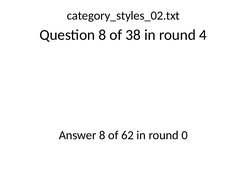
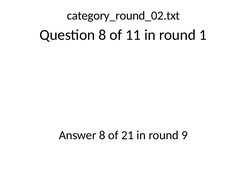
category_styles_02.txt: category_styles_02.txt -> category_round_02.txt (123, 16)
38: 38 -> 11 (133, 35)
4: 4 -> 1 (203, 35)
62: 62 -> 21 (127, 135)
0: 0 -> 9 (185, 135)
